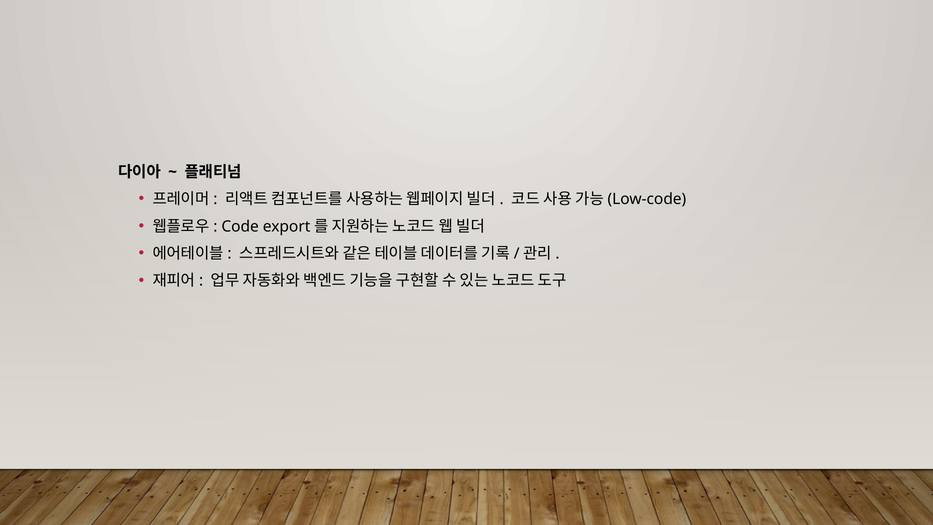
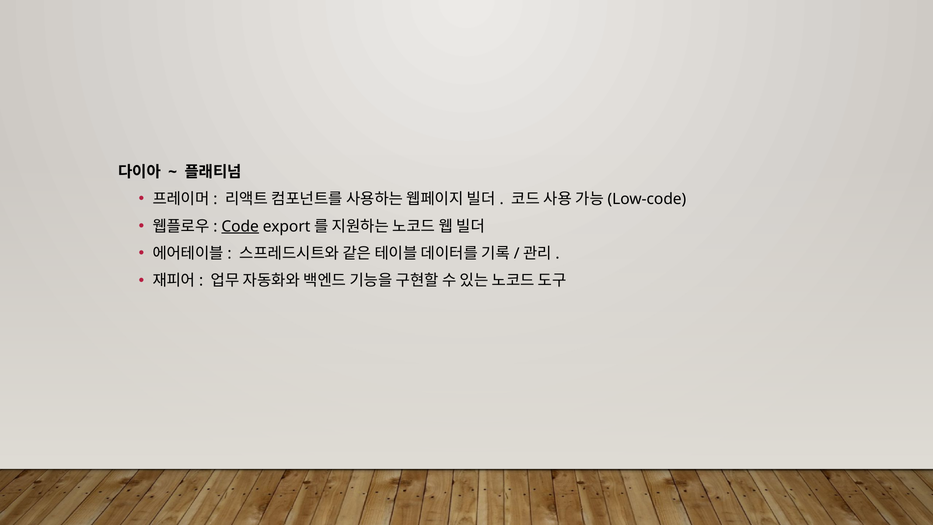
Code underline: none -> present (240, 226)
